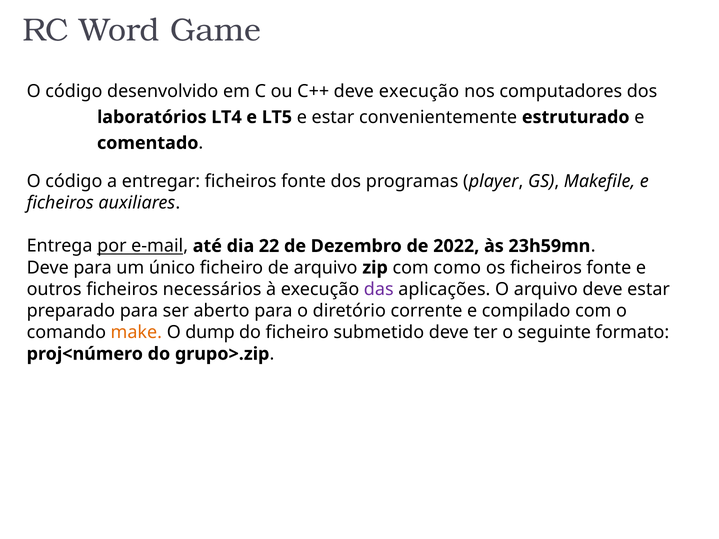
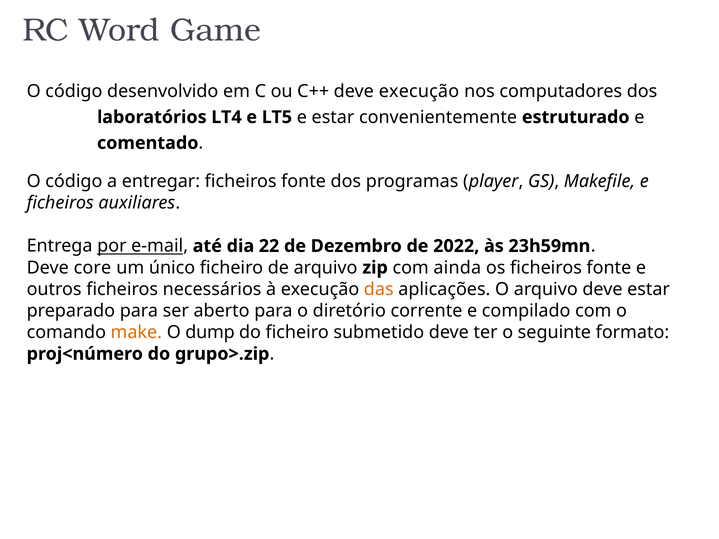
Deve para: para -> core (92, 268)
como: como -> ainda (457, 268)
das colour: purple -> orange (379, 289)
